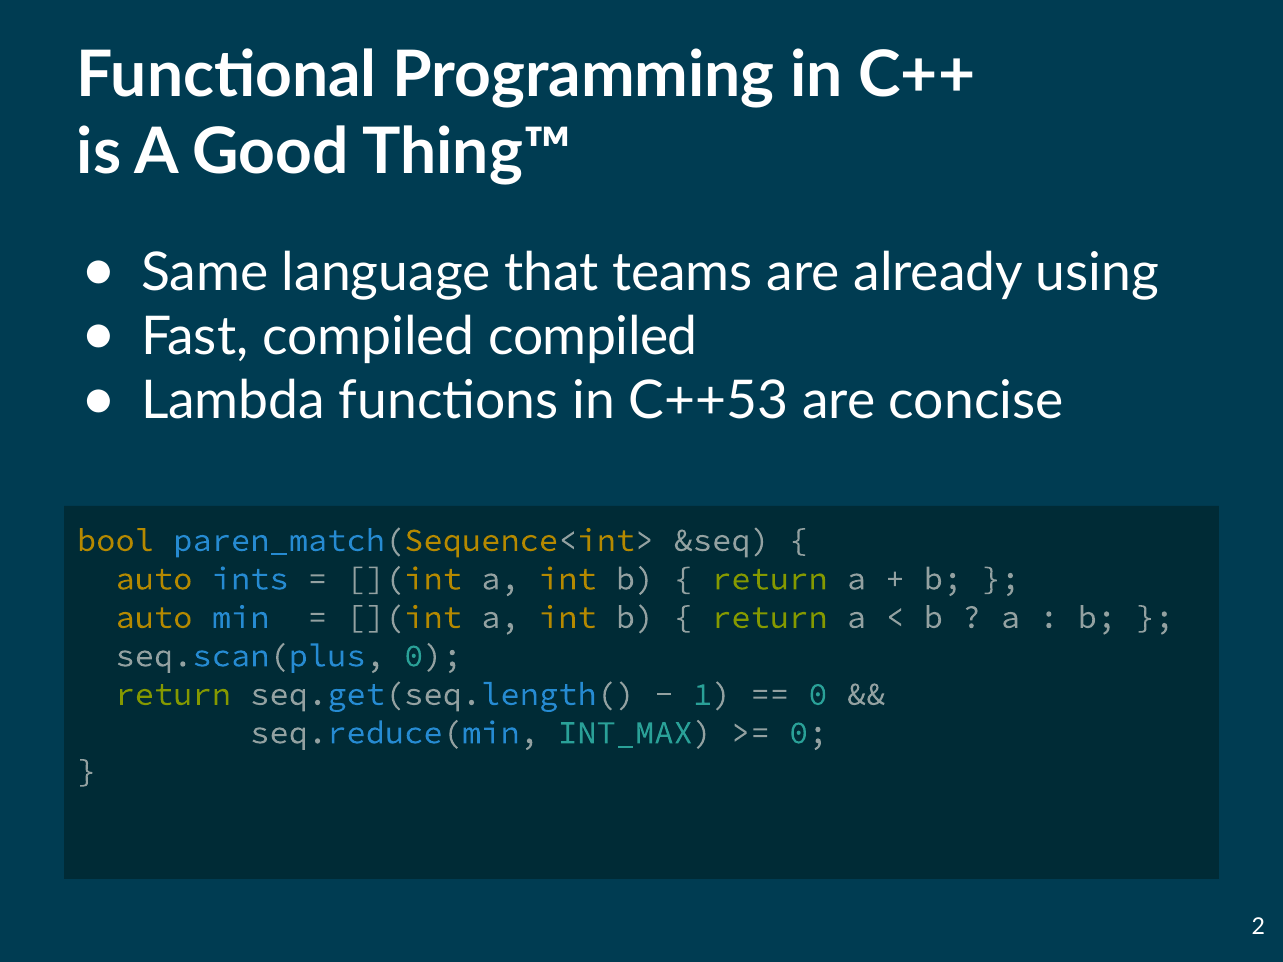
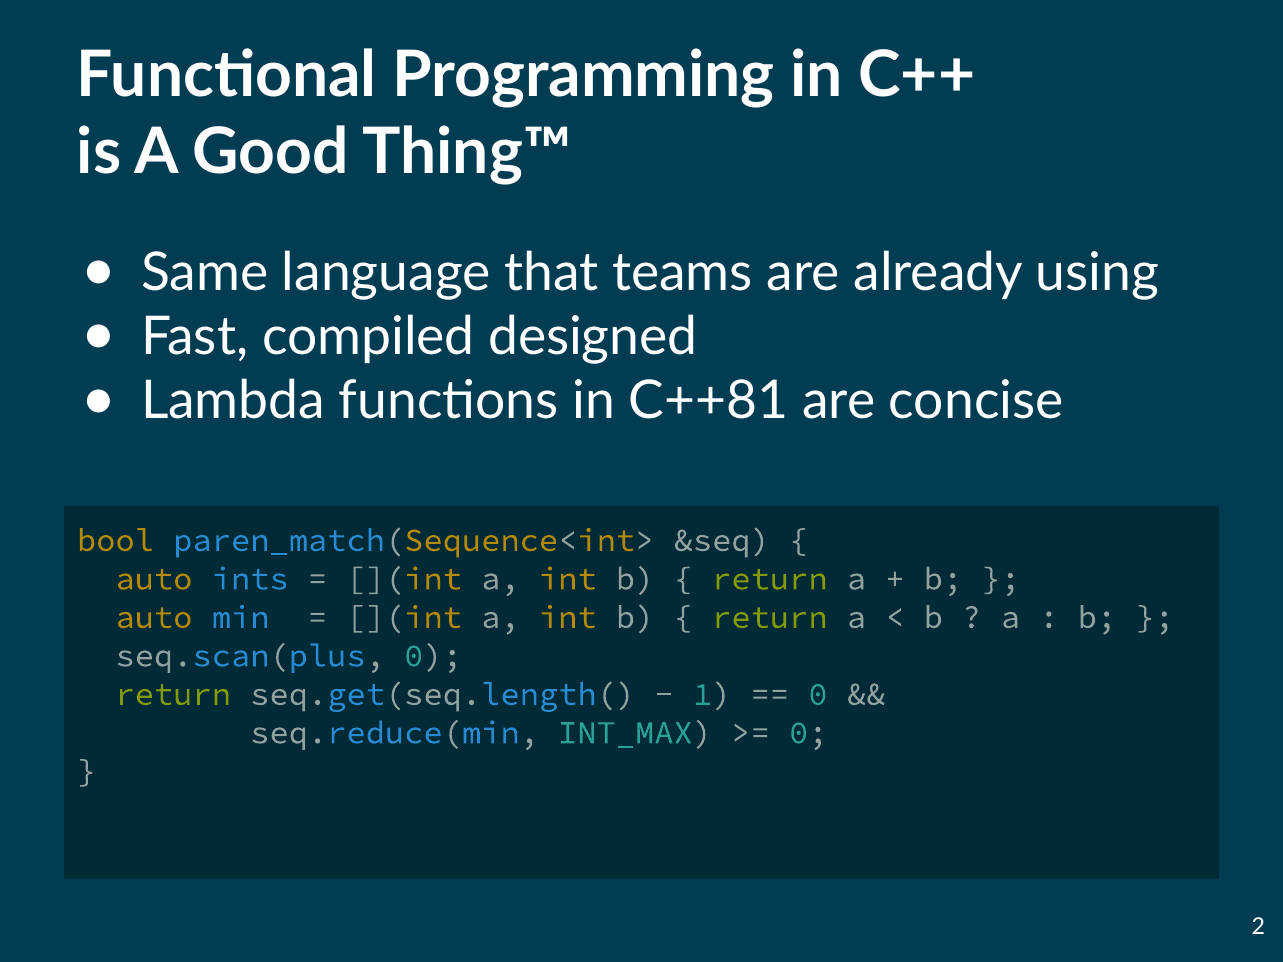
compiled compiled: compiled -> designed (593, 337)
C++53: C++53 -> C++81 (709, 401)
